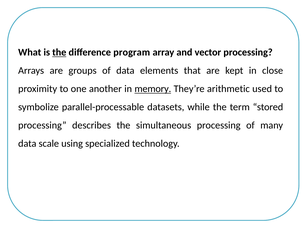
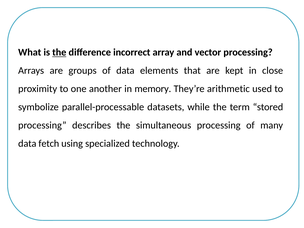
program: program -> incorrect (132, 52)
memory underline: present -> none (153, 89)
scale: scale -> fetch (49, 144)
